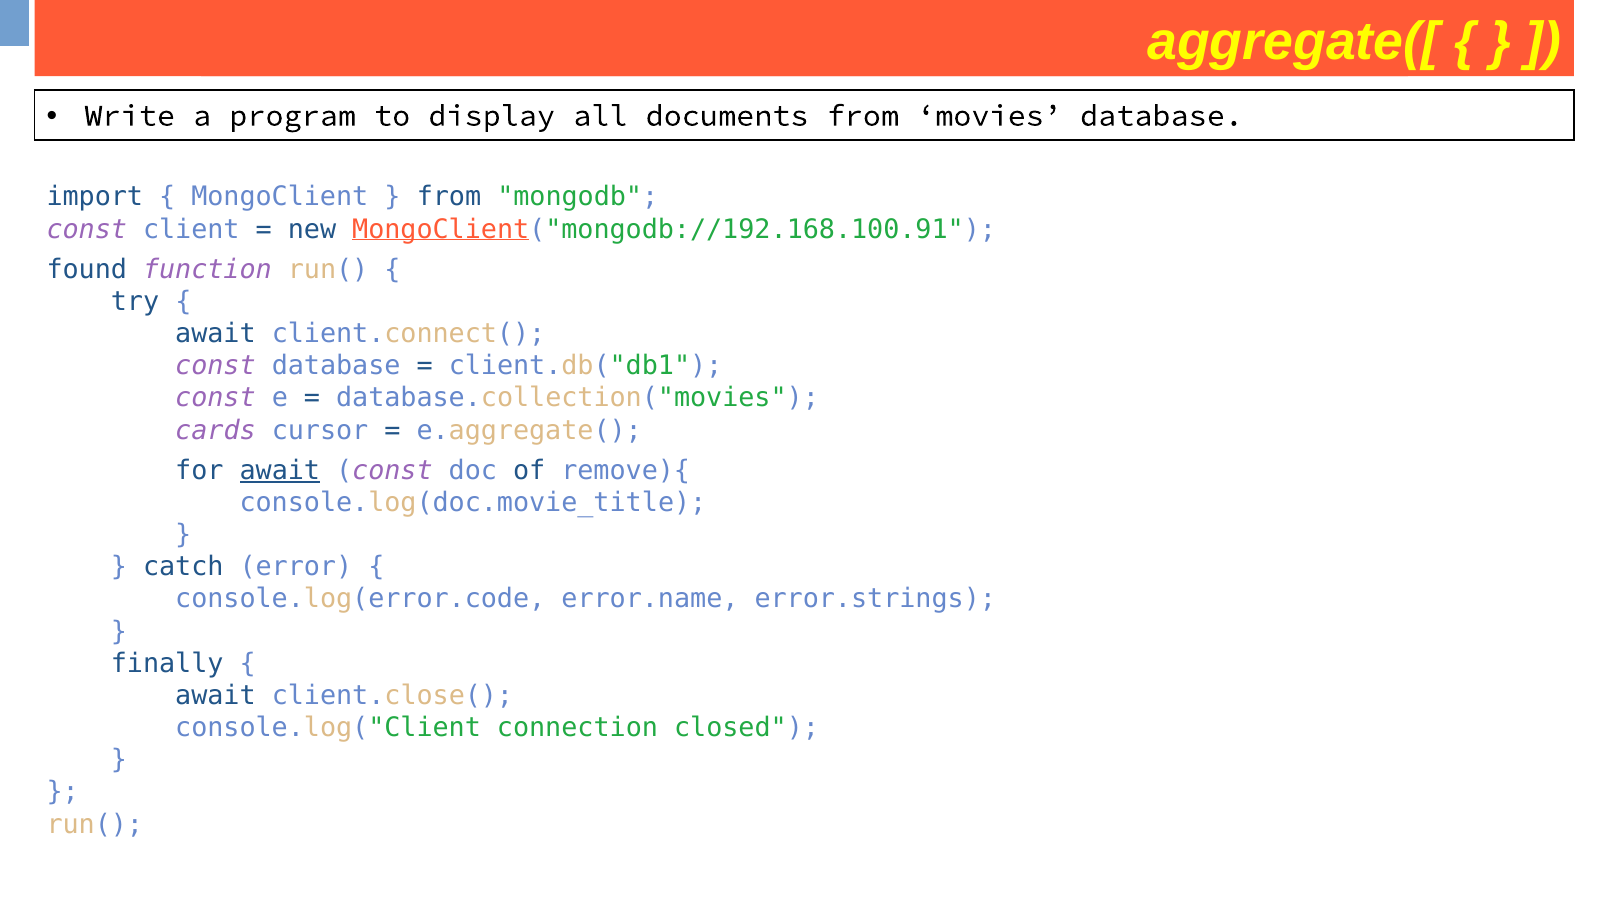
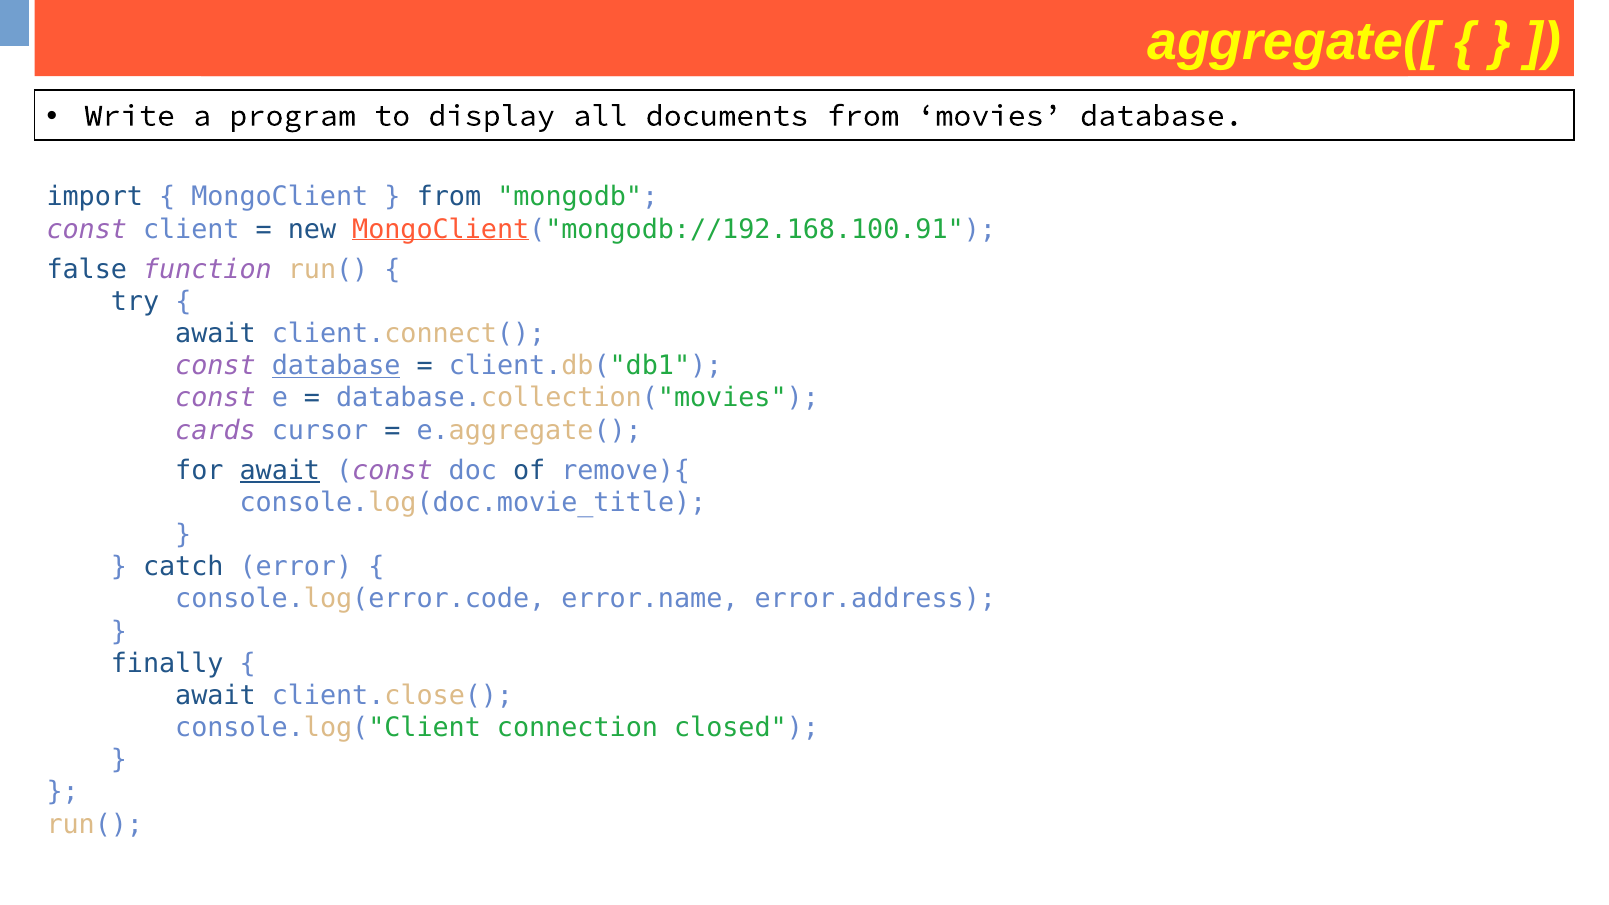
found: found -> false (87, 269)
database underline: none -> present (336, 366)
error.strings: error.strings -> error.address (875, 599)
